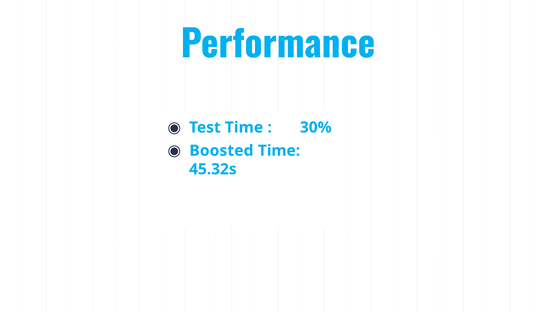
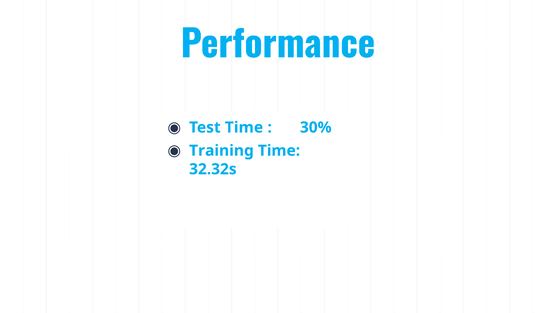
Boosted: Boosted -> Training (221, 151)
45.32s: 45.32s -> 32.32s (213, 169)
